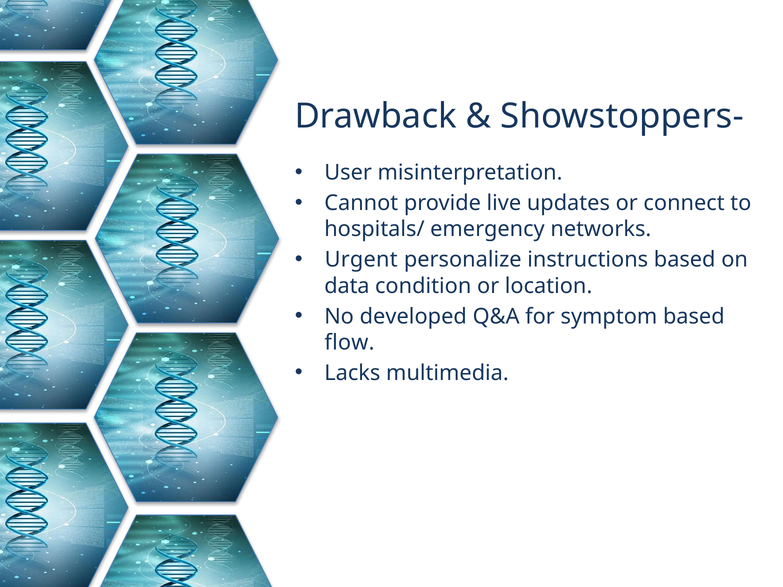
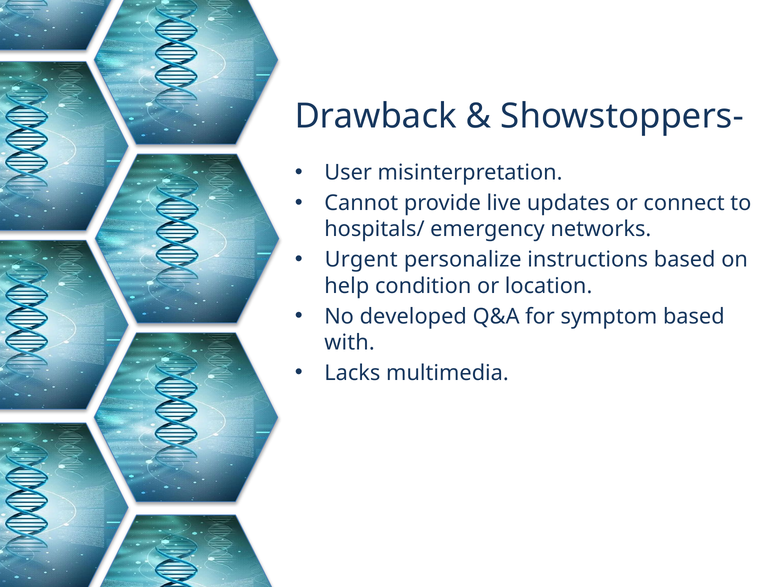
data: data -> help (347, 286)
flow: flow -> with (350, 343)
